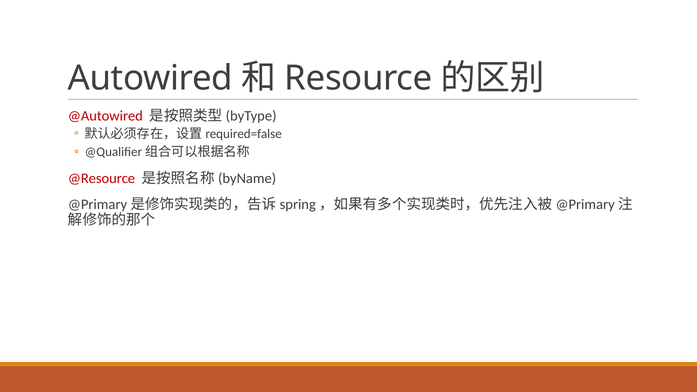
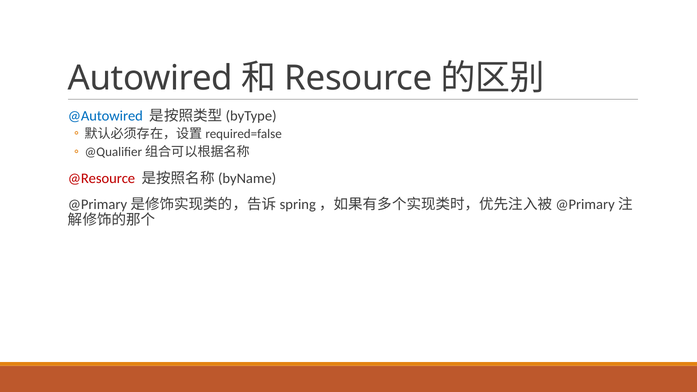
@Autowired colour: red -> blue (105, 116)
